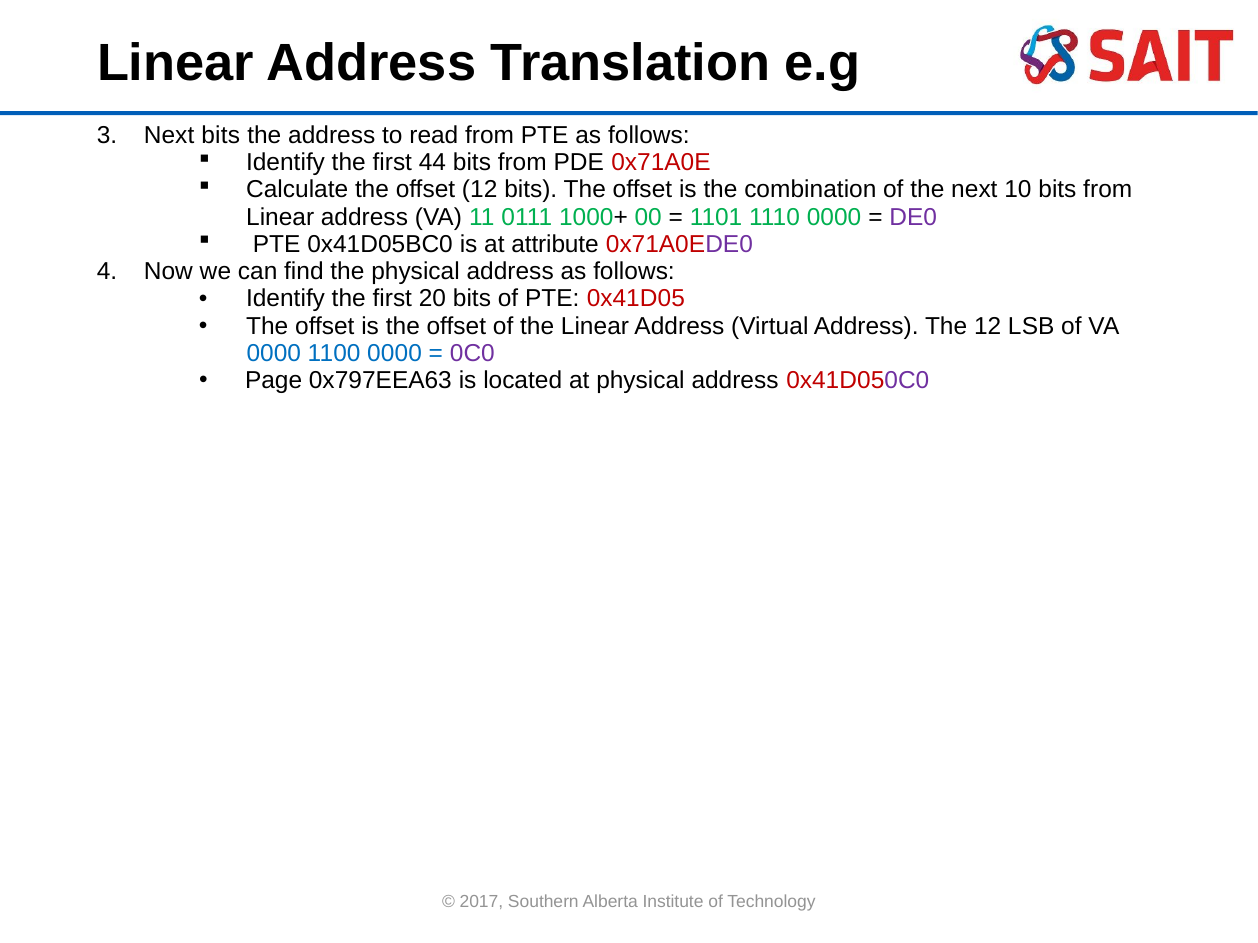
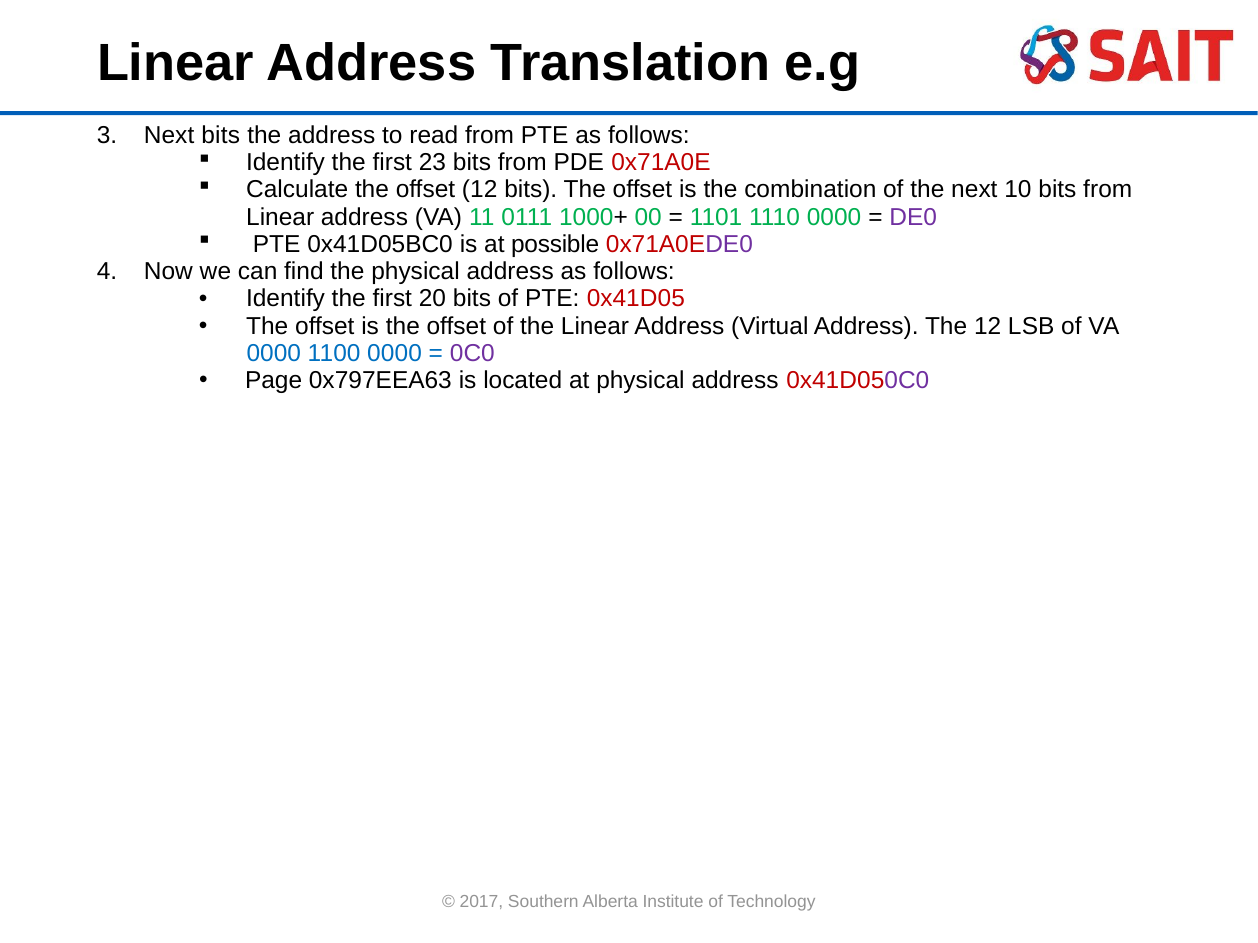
44: 44 -> 23 (432, 162)
attribute: attribute -> possible (555, 244)
